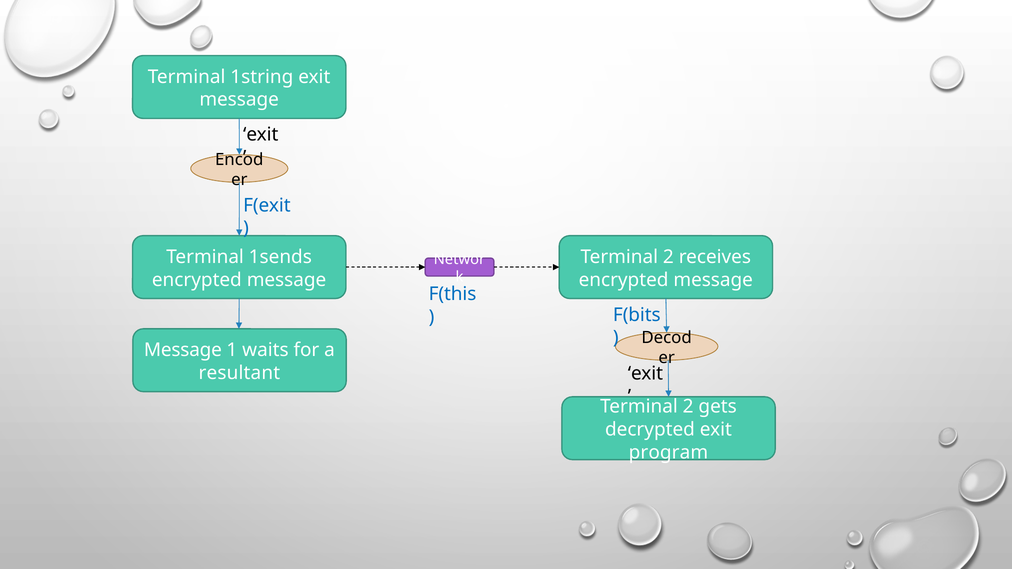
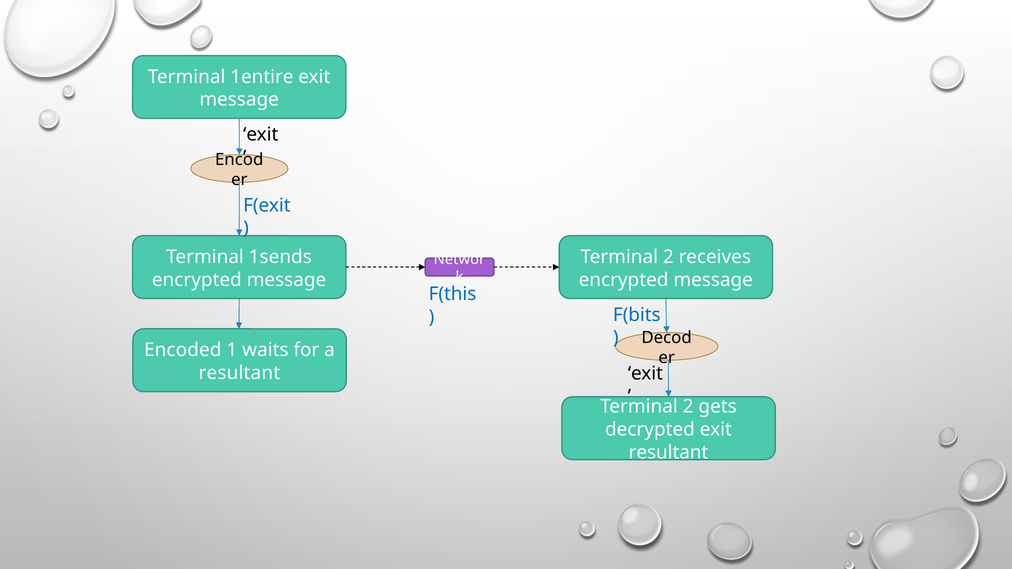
1string: 1string -> 1entire (262, 77)
Message: Message -> Encoded (183, 350)
program: program -> resultant (669, 452)
